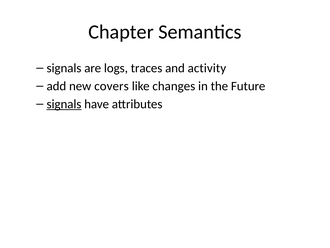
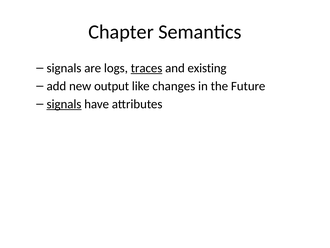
traces underline: none -> present (147, 68)
activity: activity -> existing (207, 68)
covers: covers -> output (112, 86)
